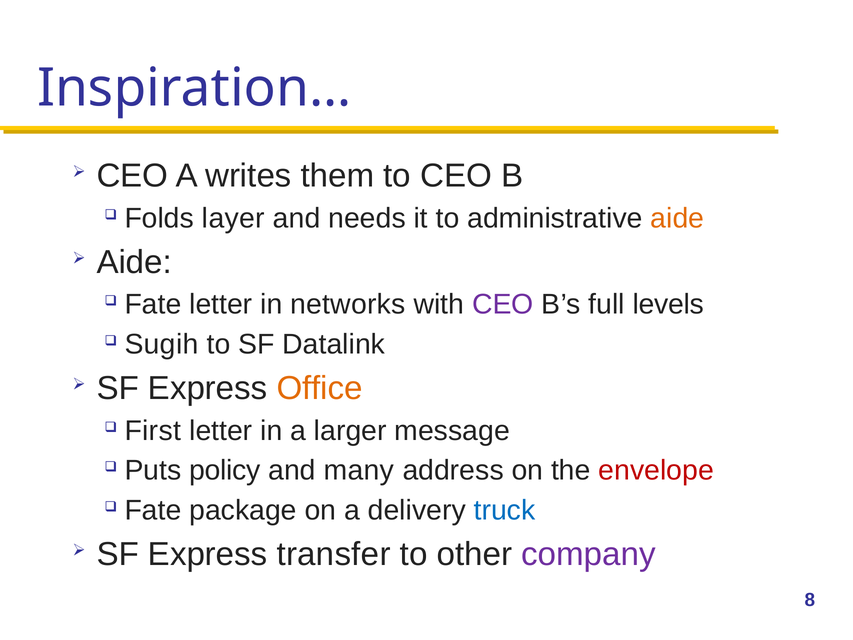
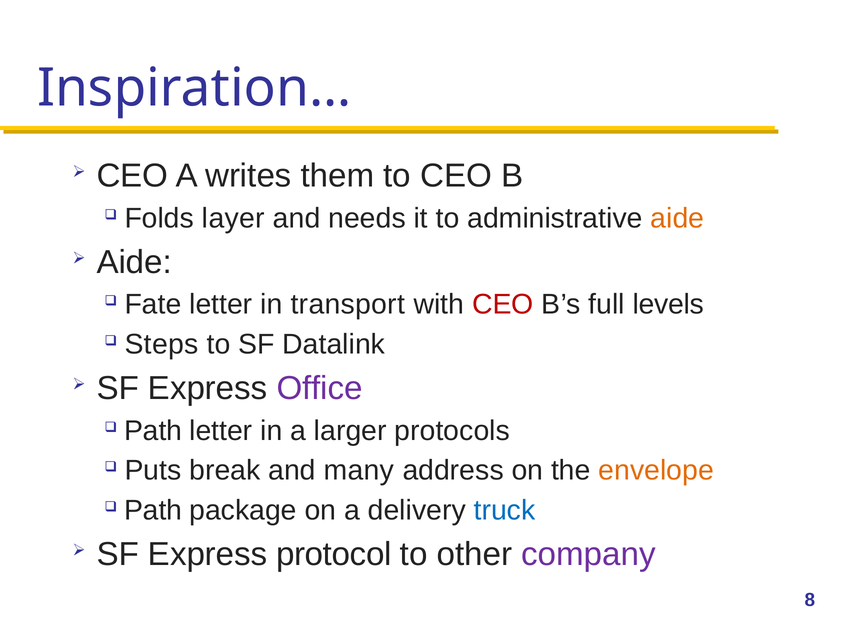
networks: networks -> transport (348, 304)
CEO colour: purple -> red (503, 304)
Sugih: Sugih -> Steps (162, 344)
Office colour: orange -> purple (320, 388)
First: First -> Path (153, 430)
message: message -> protocols (452, 430)
policy: policy -> break (225, 470)
envelope colour: red -> orange (656, 470)
Fate: Fate -> Path (153, 510)
transfer: transfer -> protocol (334, 554)
